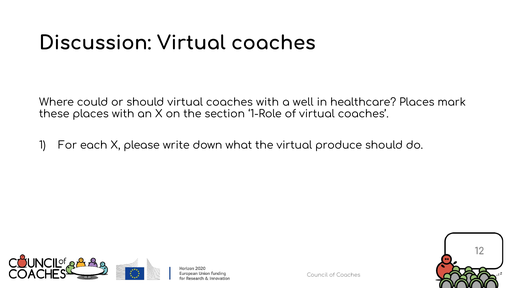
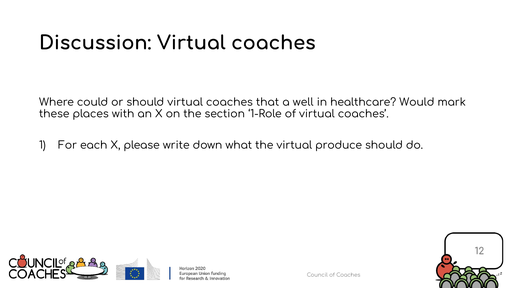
coaches with: with -> that (268, 102)
healthcare Places: Places -> Would (417, 102)
